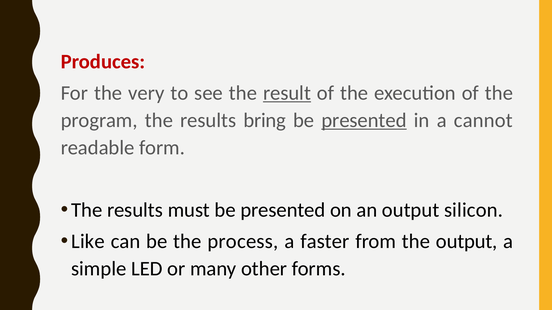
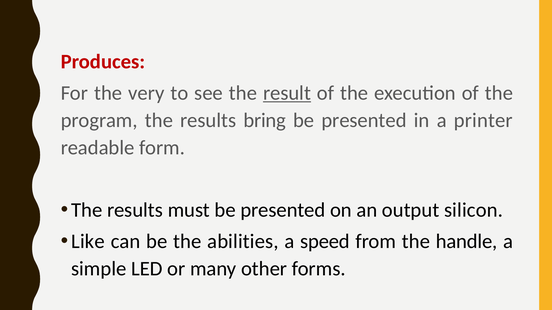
presented underline: present -> none (364, 120)
cannot: cannot -> printer (483, 120)
process: process -> abilities (243, 242)
faster: faster -> speed (325, 242)
the output: output -> handle (467, 242)
